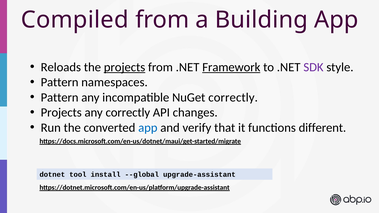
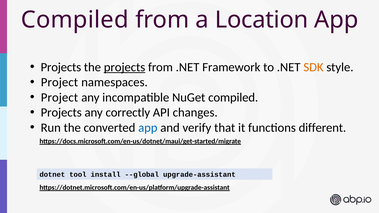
Building: Building -> Location (262, 20)
Reloads: Reloads -> Projects (61, 67)
Framework underline: present -> none (231, 67)
SDK colour: purple -> orange (313, 67)
Pattern: Pattern -> Project (59, 82)
Pattern: Pattern -> Project (59, 97)
NuGet correctly: correctly -> compiled (233, 97)
